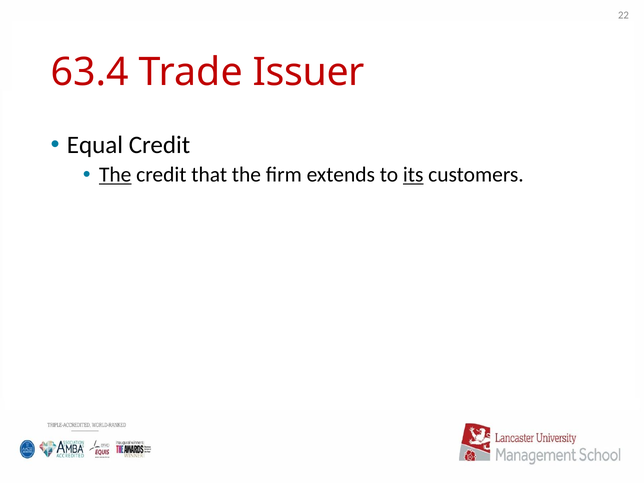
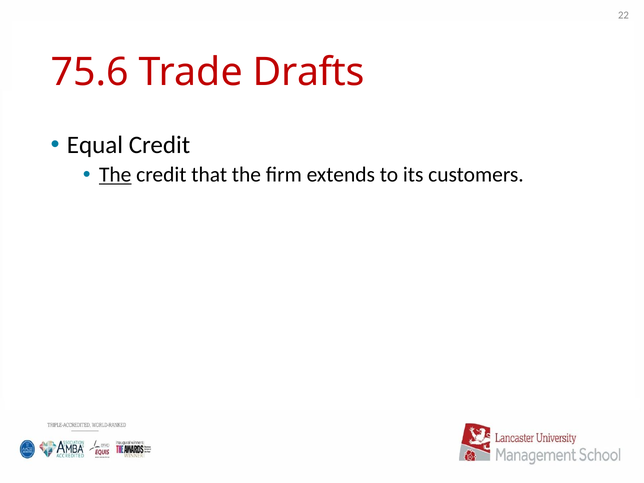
63.4: 63.4 -> 75.6 (90, 72)
Issuer: Issuer -> Drafts (309, 72)
its underline: present -> none (413, 175)
